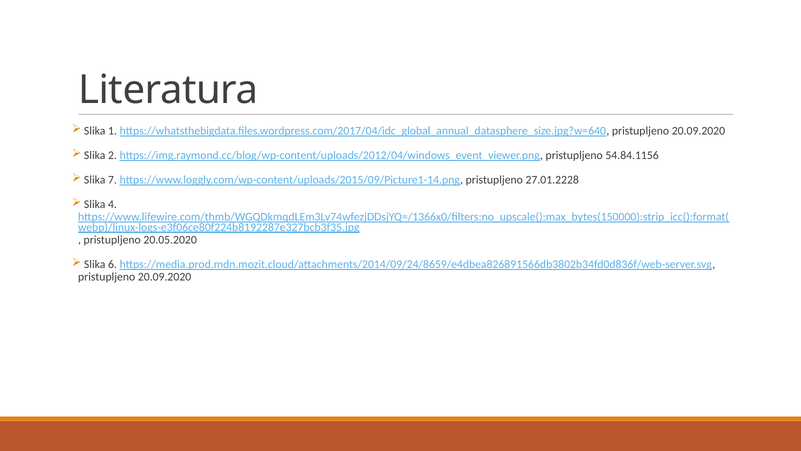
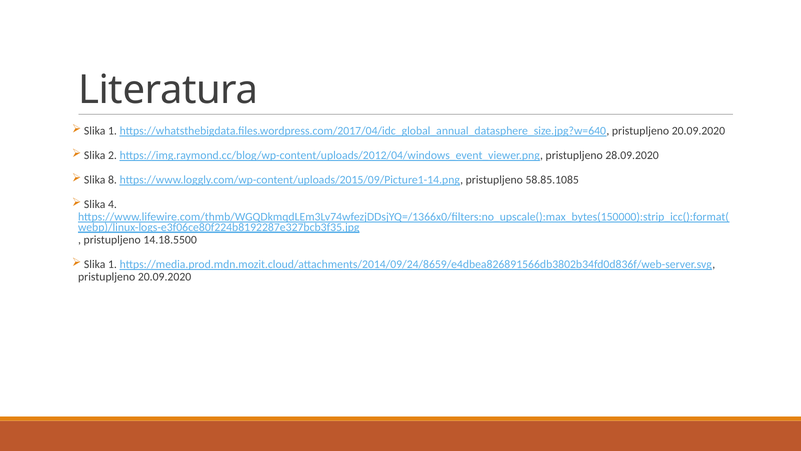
54.84.1156: 54.84.1156 -> 28.09.2020 (632, 155)
7: 7 -> 8 (113, 180)
27.01.2228: 27.01.2228 -> 58.85.1085 (552, 180)
20.05.2020: 20.05.2020 -> 14.18.5500 (170, 240)
6: 6 -> 1 (113, 264)
